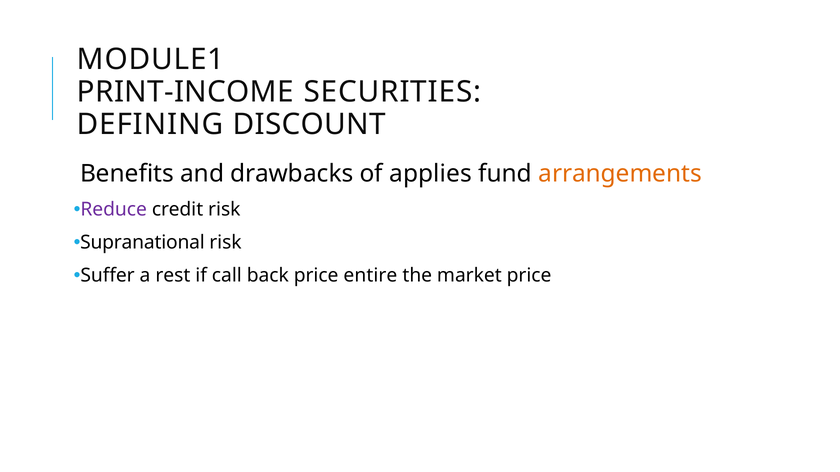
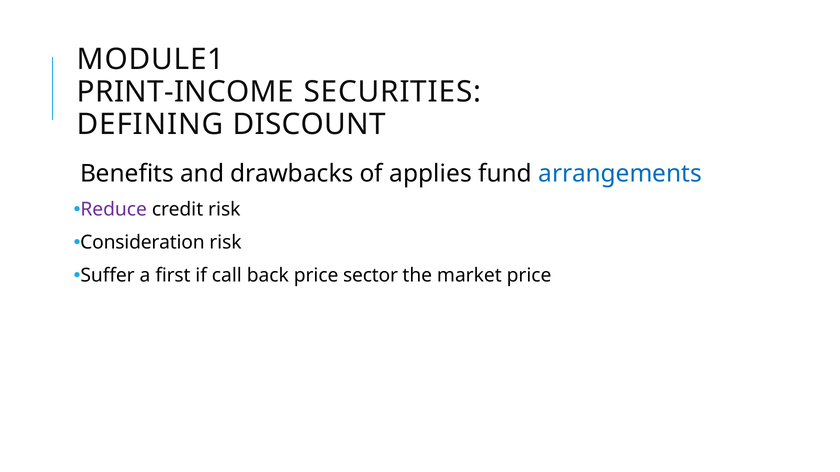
arrangements colour: orange -> blue (620, 174)
Supranational: Supranational -> Consideration (142, 243)
rest: rest -> first (173, 276)
entire: entire -> sector (371, 276)
